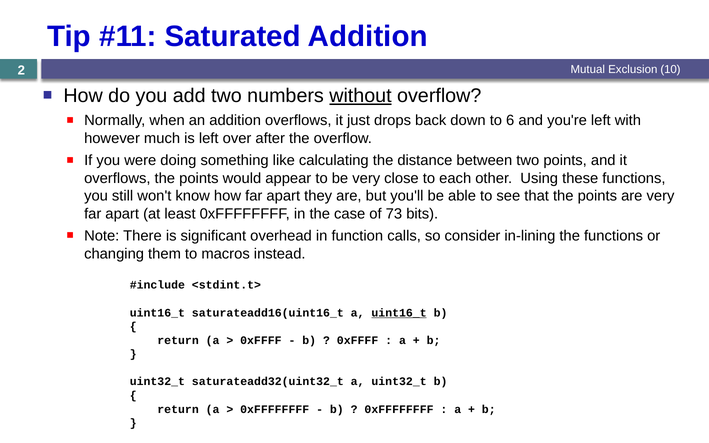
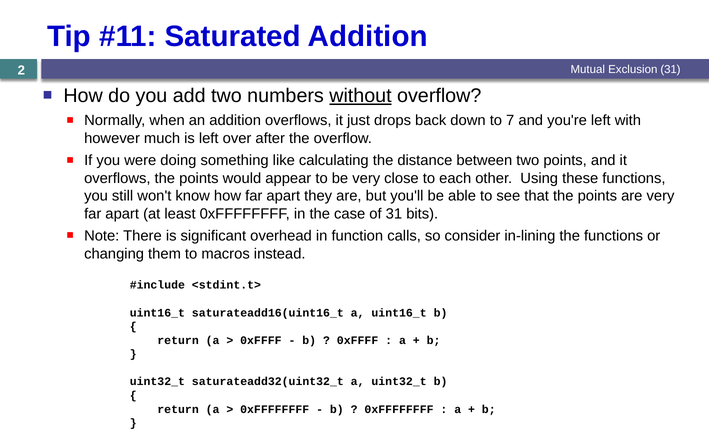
Exclusion 10: 10 -> 31 (670, 69)
6: 6 -> 7 (510, 121)
of 73: 73 -> 31 (394, 214)
uint16_t underline: present -> none (399, 313)
